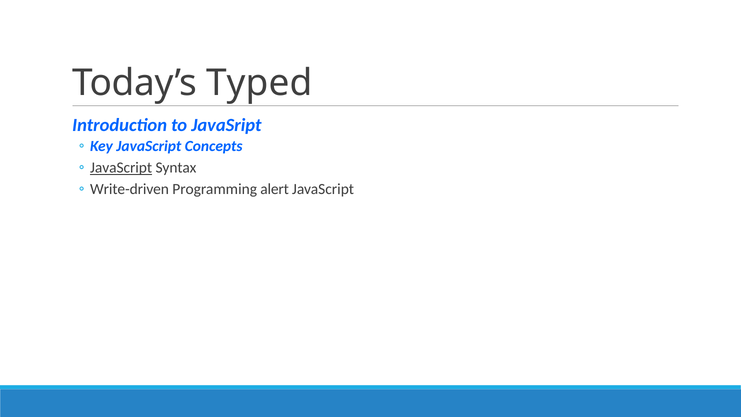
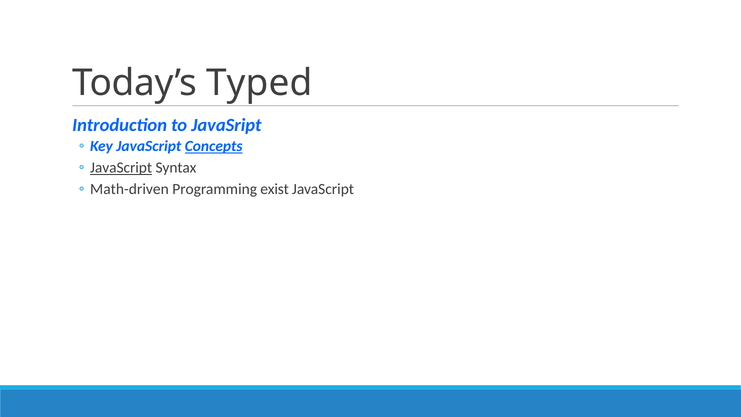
Concepts underline: none -> present (214, 146)
Write-driven: Write-driven -> Math-driven (129, 189)
alert: alert -> exist (275, 189)
